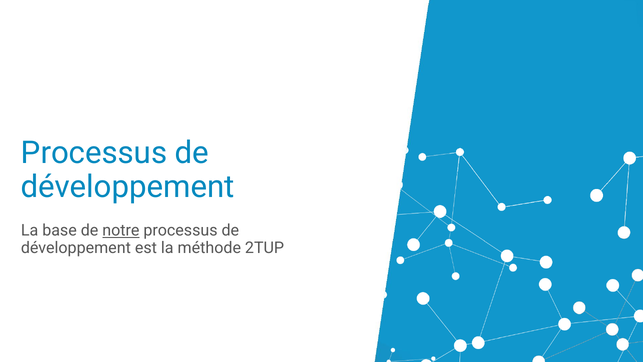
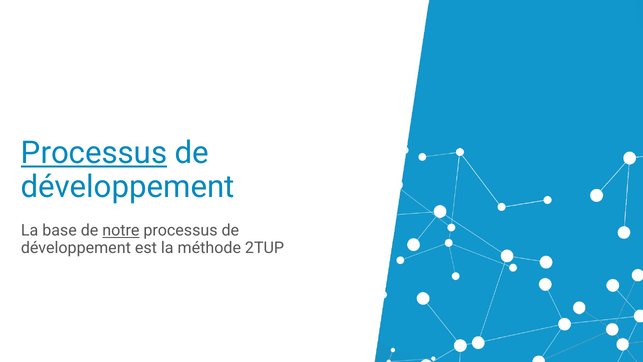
Processus underline: none -> present (94, 153)
